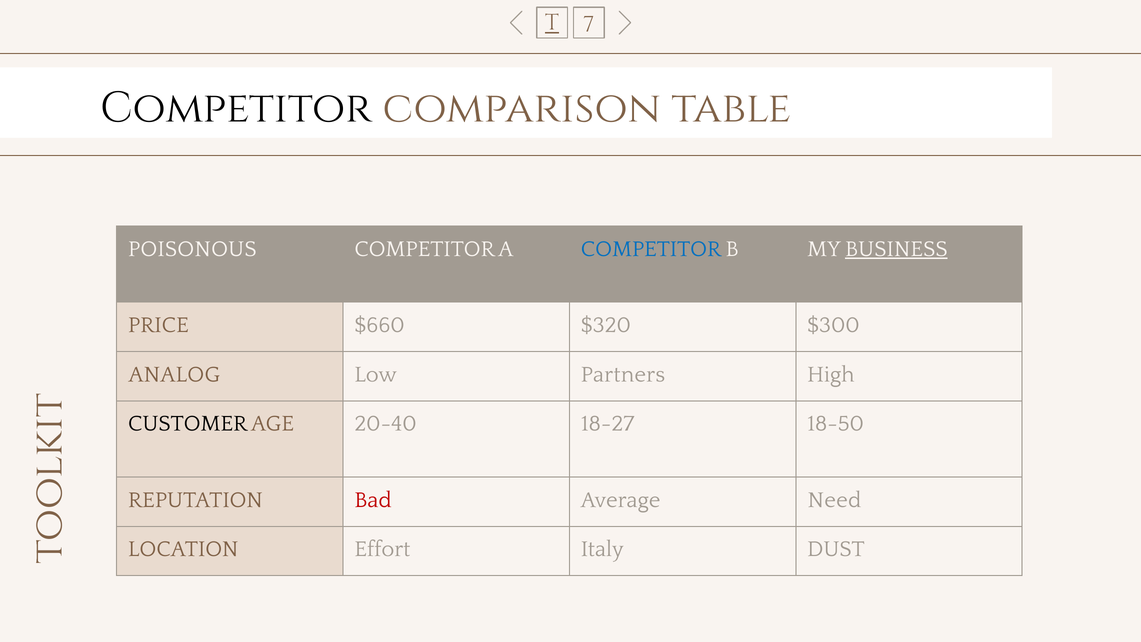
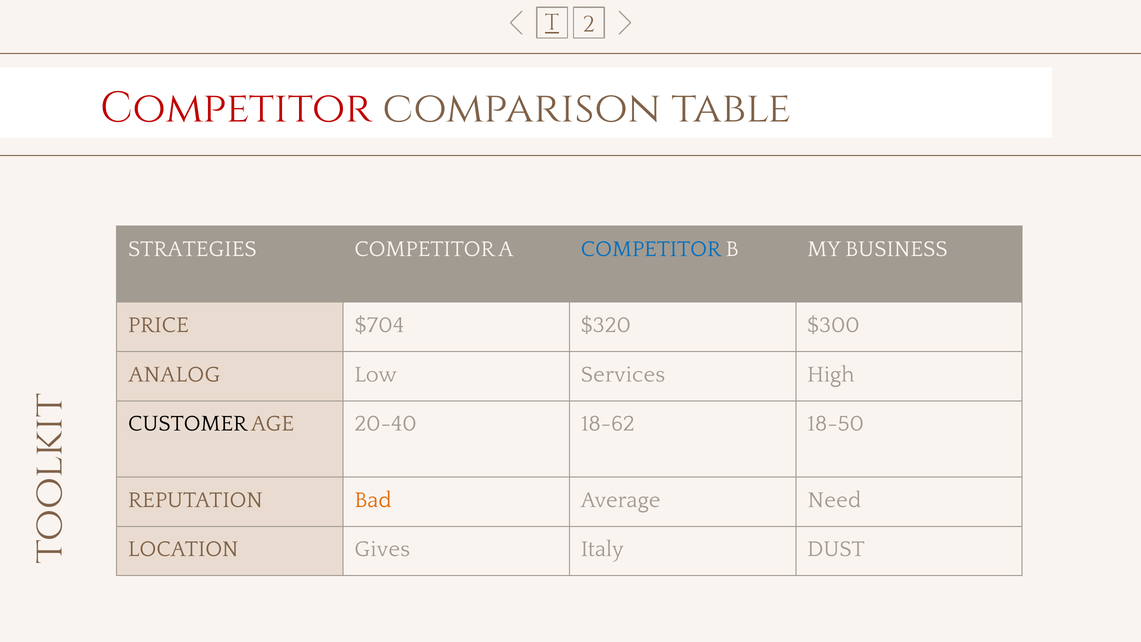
7: 7 -> 2 (589, 24)
Competitor colour: black -> red (236, 107)
POISONOUS: POISONOUS -> STRATEGIES (192, 249)
BUSINESS underline: present -> none (896, 249)
$660: $660 -> $704 (379, 325)
Partners: Partners -> Services (623, 374)
18-27: 18-27 -> 18-62 (608, 424)
Bad colour: red -> orange (373, 500)
Effort: Effort -> Gives (382, 549)
